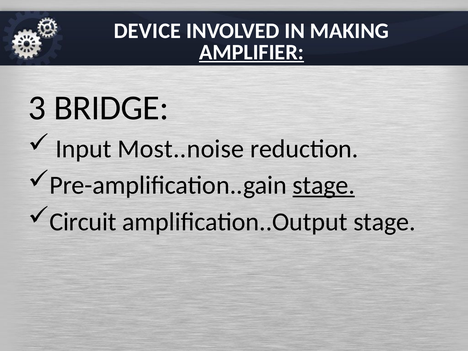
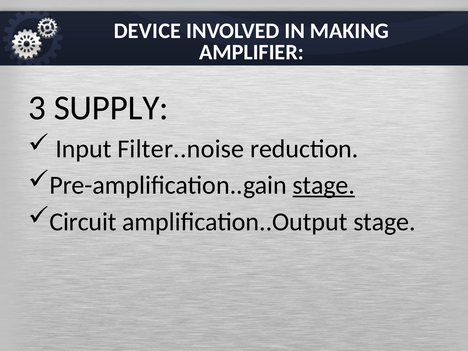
AMPLIFIER underline: present -> none (251, 52)
BRIDGE: BRIDGE -> SUPPLY (111, 108)
Most..noise: Most..noise -> Filter..noise (181, 149)
